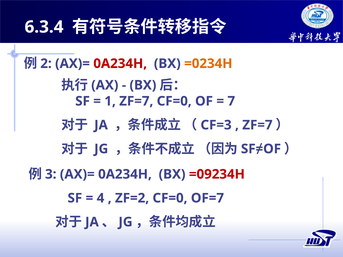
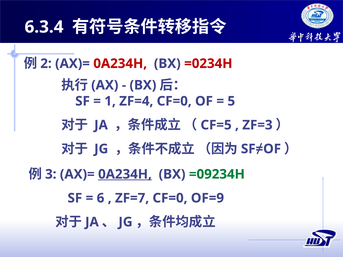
=0234H colour: orange -> red (208, 64)
1 ZF=7: ZF=7 -> ZF=4 (136, 101)
7: 7 -> 5 (231, 101)
CF=3: CF=3 -> CF=5 (216, 125)
ZF=7: ZF=7 -> ZF=3 (257, 125)
0A234H underline: none -> present (125, 174)
=09234H colour: red -> green (217, 174)
4: 4 -> 6 (101, 198)
ZF=2: ZF=2 -> ZF=7 (132, 198)
OF=7: OF=7 -> OF=9 (207, 198)
